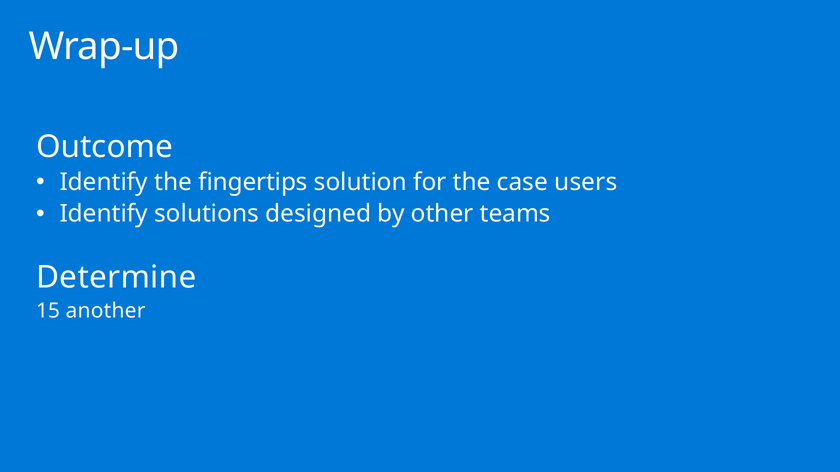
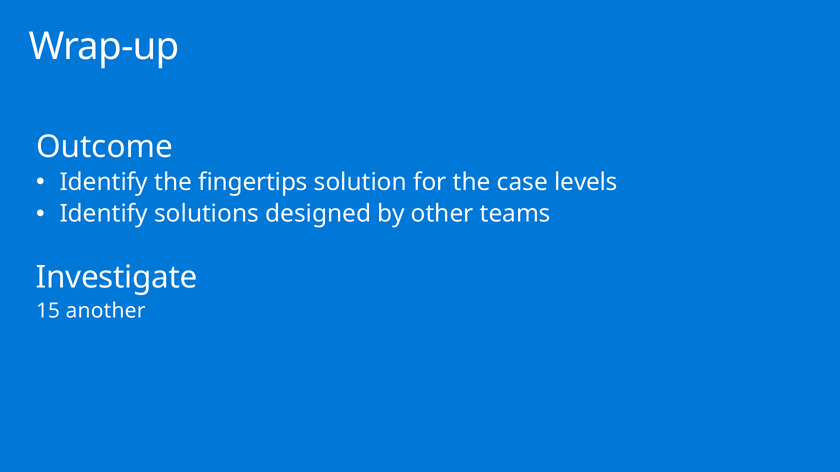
users: users -> levels (586, 182)
Determine: Determine -> Investigate (117, 277)
